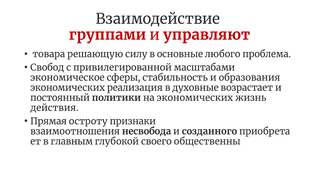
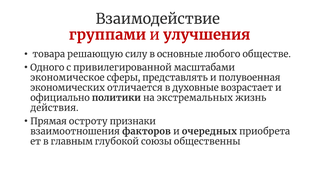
управляют: управляют -> улучшения (207, 35)
проблема: проблема -> обществе (267, 54)
Свобод: Свобод -> Одного (47, 67)
стабильность: стабильность -> представлять (175, 77)
образования: образования -> полувоенная (249, 77)
реализация: реализация -> отличается (135, 87)
постоянный: постоянный -> официально (60, 97)
на экономических: экономических -> экстремальных (195, 97)
несвобода: несвобода -> факторов (146, 131)
созданного: созданного -> очередных (209, 131)
своего: своего -> союзы (156, 141)
